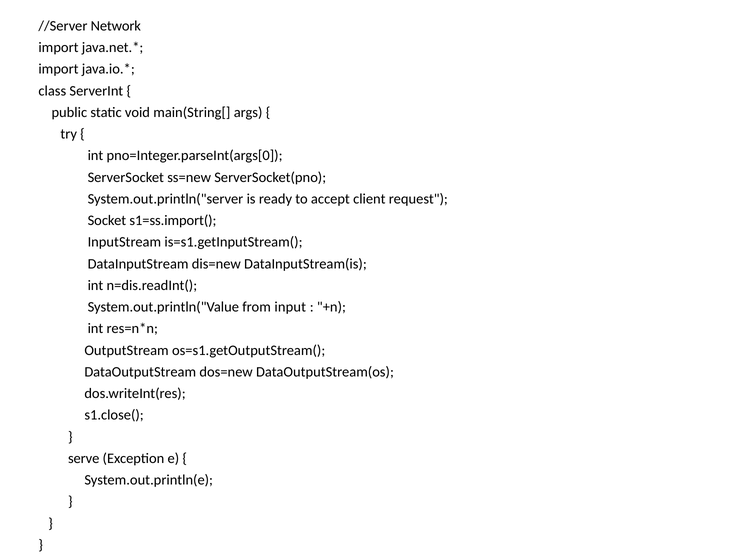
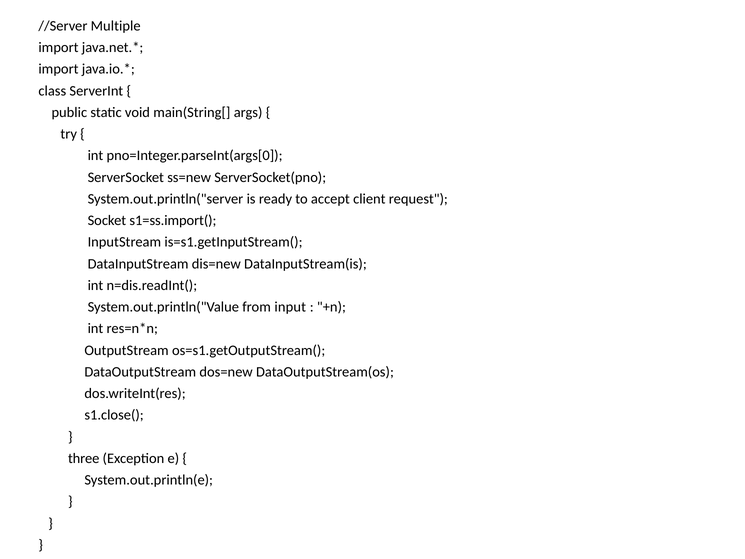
Network: Network -> Multiple (116, 26)
serve: serve -> three (84, 458)
